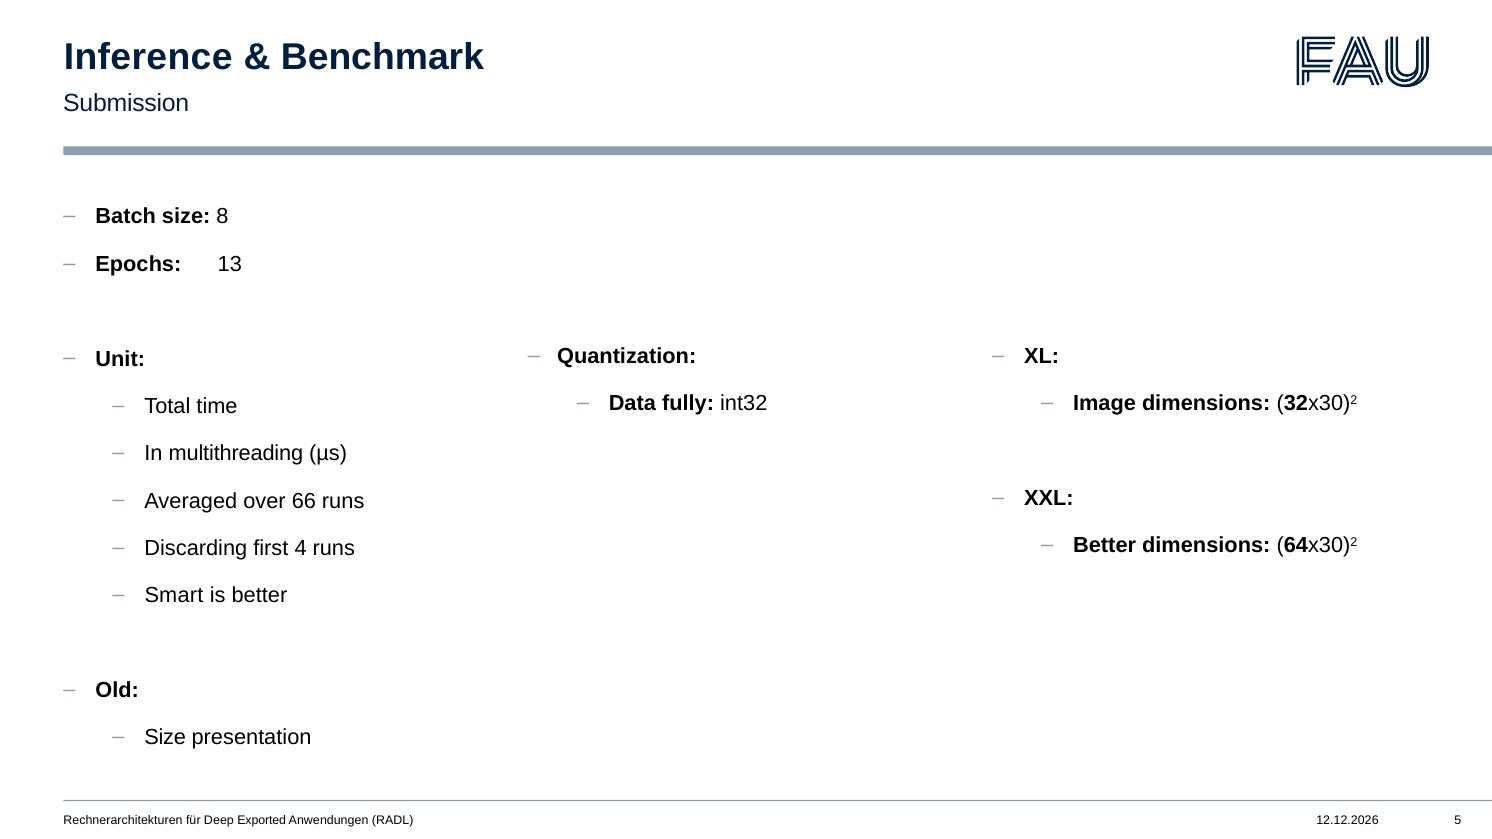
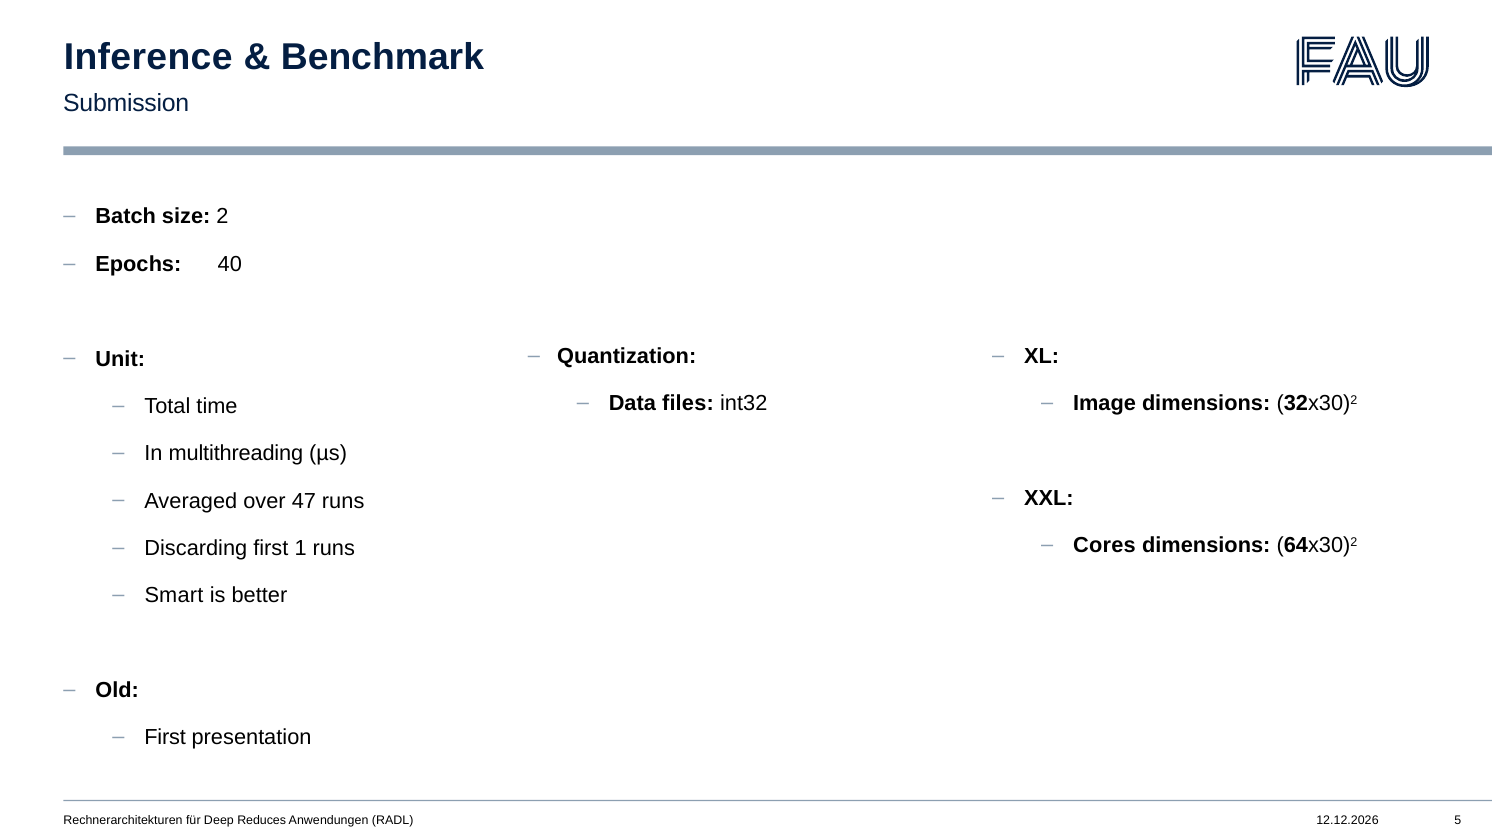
8: 8 -> 2 (223, 217)
13: 13 -> 40 (230, 264)
fully: fully -> files (688, 404)
66: 66 -> 47 (304, 501)
Better: Better -> Cores (1105, 546)
4: 4 -> 1 (301, 548)
Size: Size -> First (165, 738)
Exported: Exported -> Reduces (262, 820)
